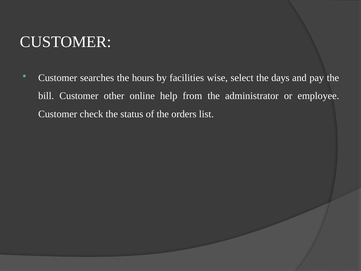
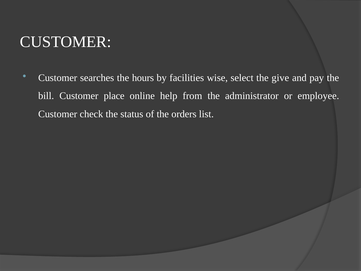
days: days -> give (280, 78)
other: other -> place (114, 96)
